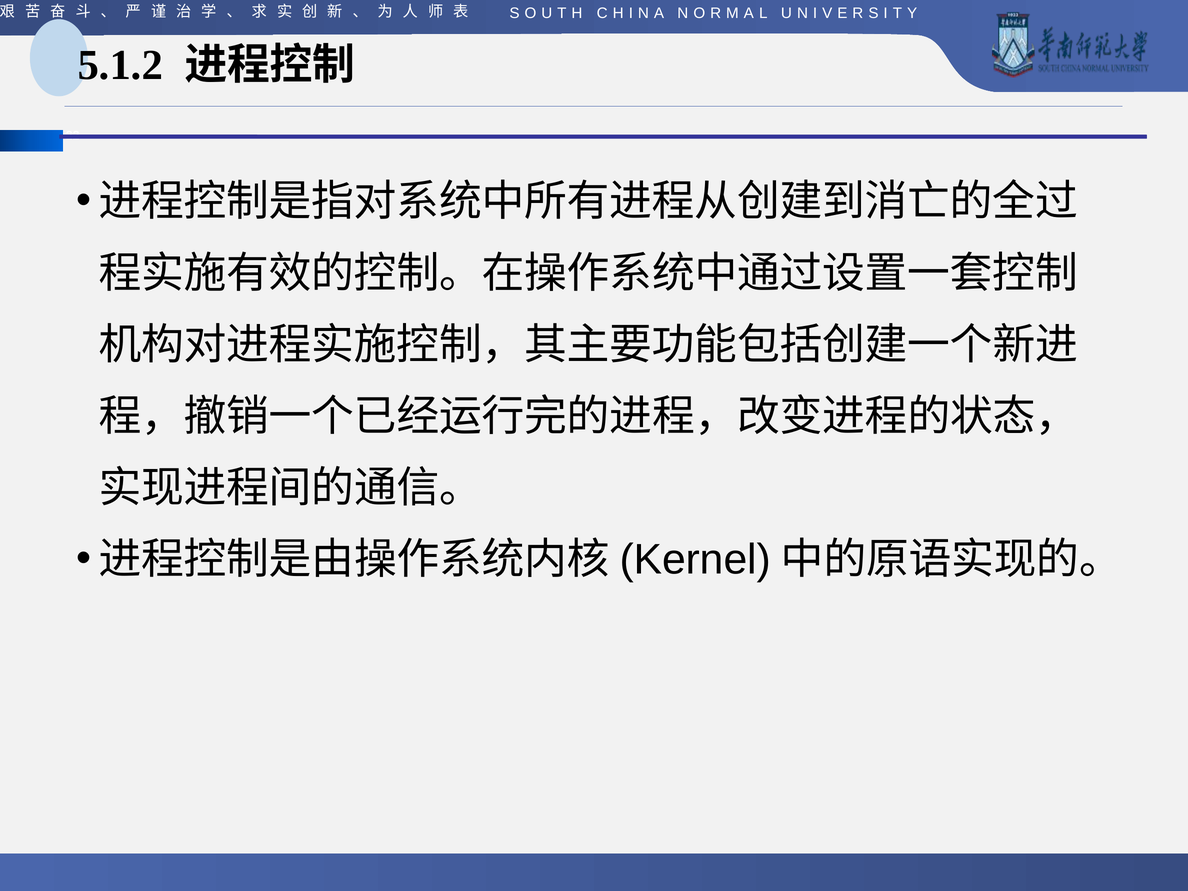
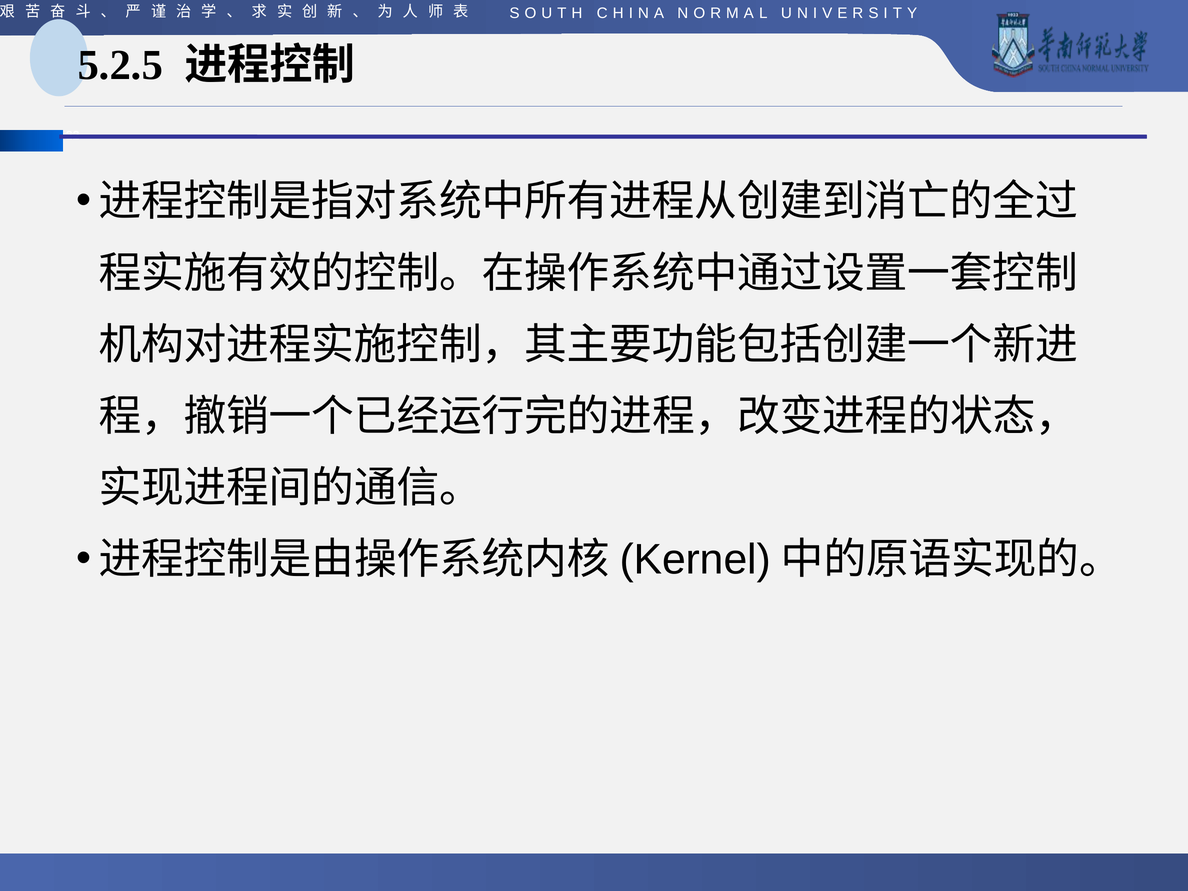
5.1.2: 5.1.2 -> 5.2.5 (120, 65)
